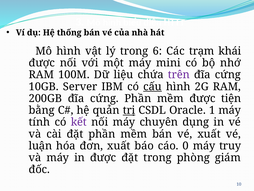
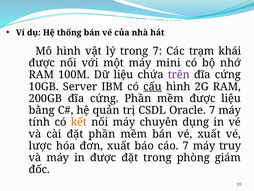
trong 6: 6 -> 7 (157, 51)
được tiện: tiện -> liệu (231, 98)
trị underline: present -> none (129, 110)
Oracle 1: 1 -> 7 (212, 110)
kết colour: purple -> orange (79, 122)
luận: luận -> lược (40, 145)
cáo 0: 0 -> 7 (186, 145)
